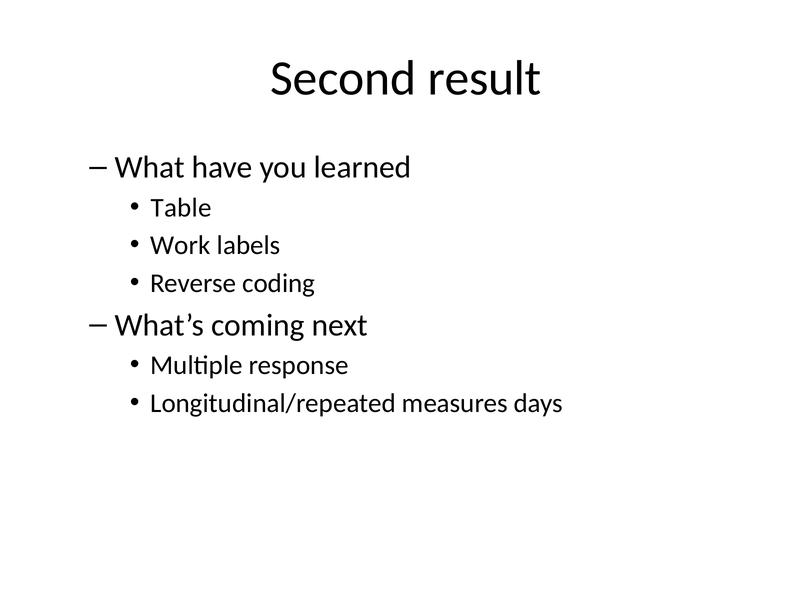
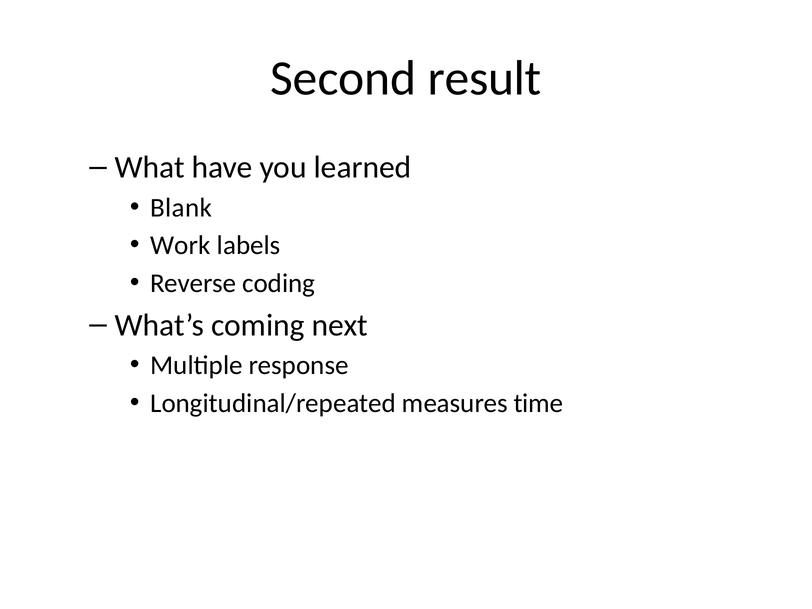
Table: Table -> Blank (181, 208)
days: days -> time (538, 403)
